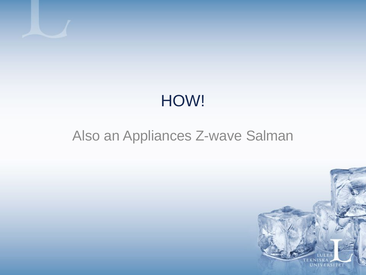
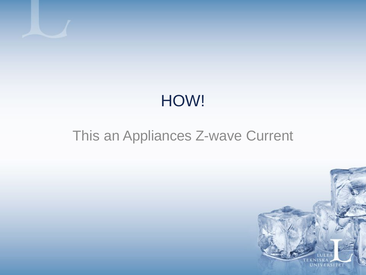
Also: Also -> This (86, 136)
Salman: Salman -> Current (270, 136)
